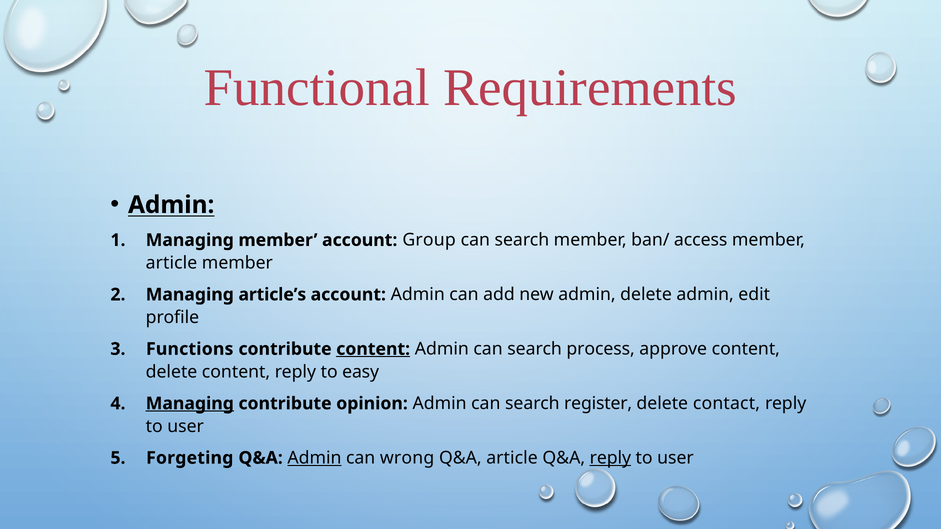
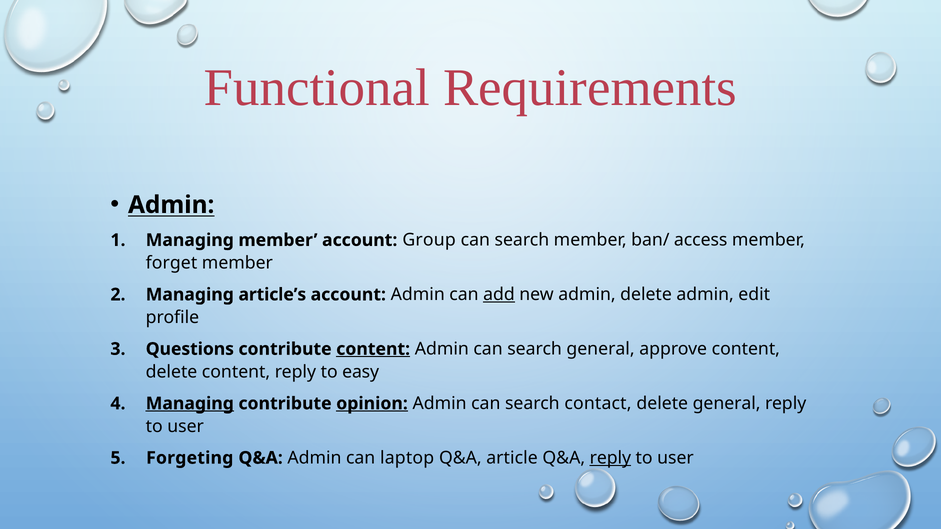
article: article -> forget (171, 263)
add underline: none -> present (499, 295)
Functions: Functions -> Questions (190, 349)
search process: process -> general (601, 349)
opinion underline: none -> present (372, 404)
register: register -> contact (598, 404)
delete contact: contact -> general (727, 404)
Admin underline: present -> none (314, 458)
wrong: wrong -> laptop (407, 458)
